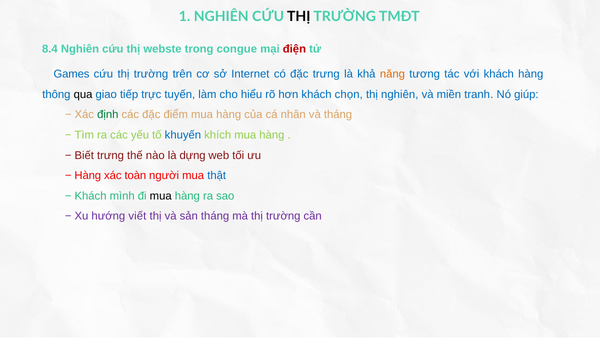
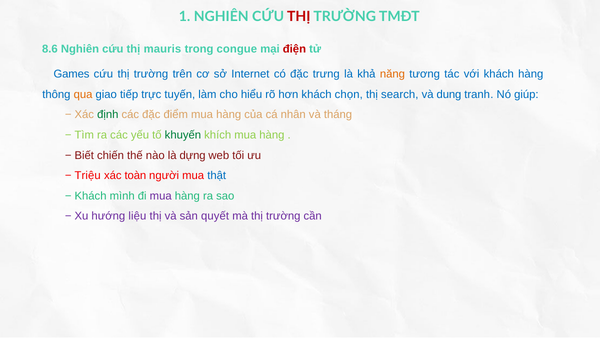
THỊ colour: black -> red (299, 17)
8.4: 8.4 -> 8.6 (50, 49)
webste: webste -> mauris (162, 49)
qua colour: black -> orange (83, 95)
thị nghiên: nghiên -> search (400, 95)
miền: miền -> dung (449, 95)
khuyến colour: blue -> green (183, 135)
Biết trưng: trưng -> chiến (111, 155)
Hàng: Hàng -> Triệu (88, 176)
mua colour: black -> purple (161, 196)
viết: viết -> liệu (137, 216)
sản tháng: tháng -> quyết (215, 216)
